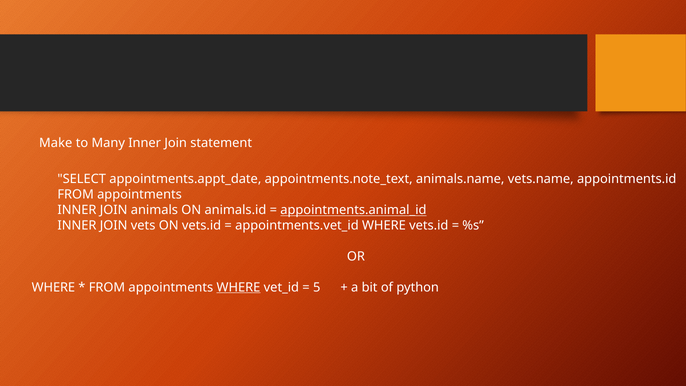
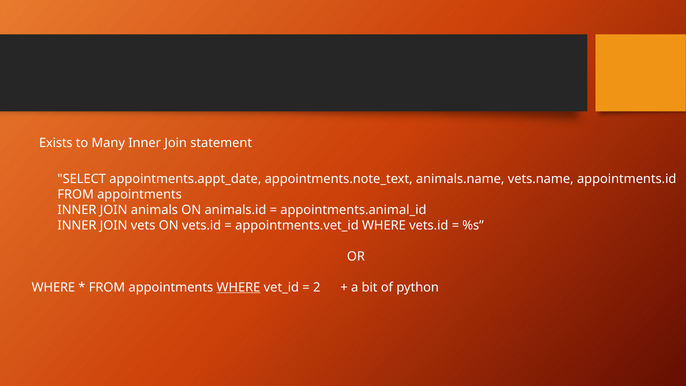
Make: Make -> Exists (56, 143)
appointments.animal_id underline: present -> none (353, 210)
5: 5 -> 2 (317, 287)
